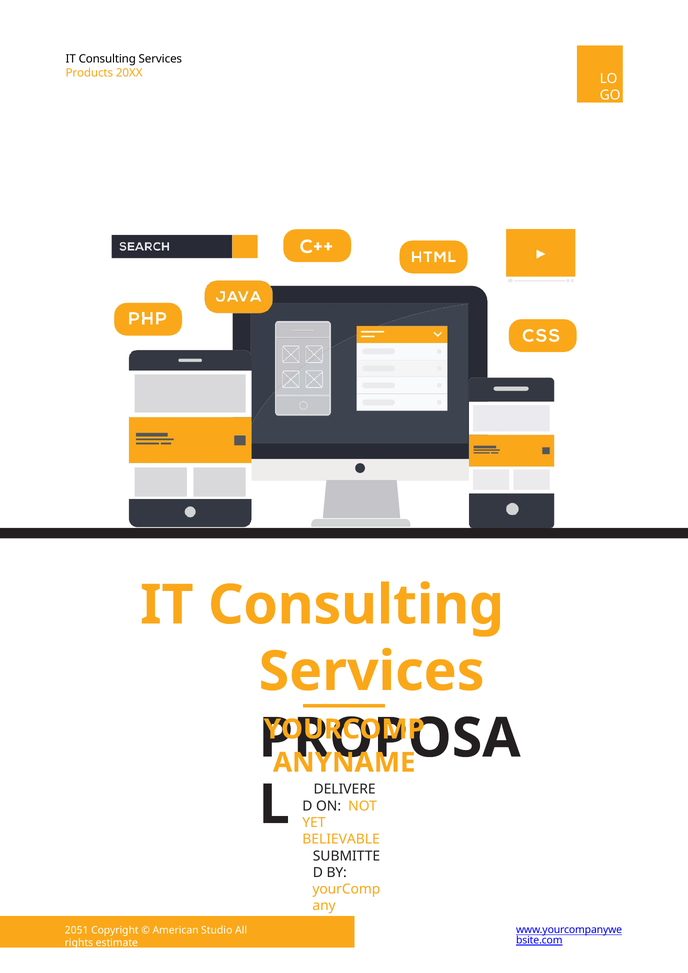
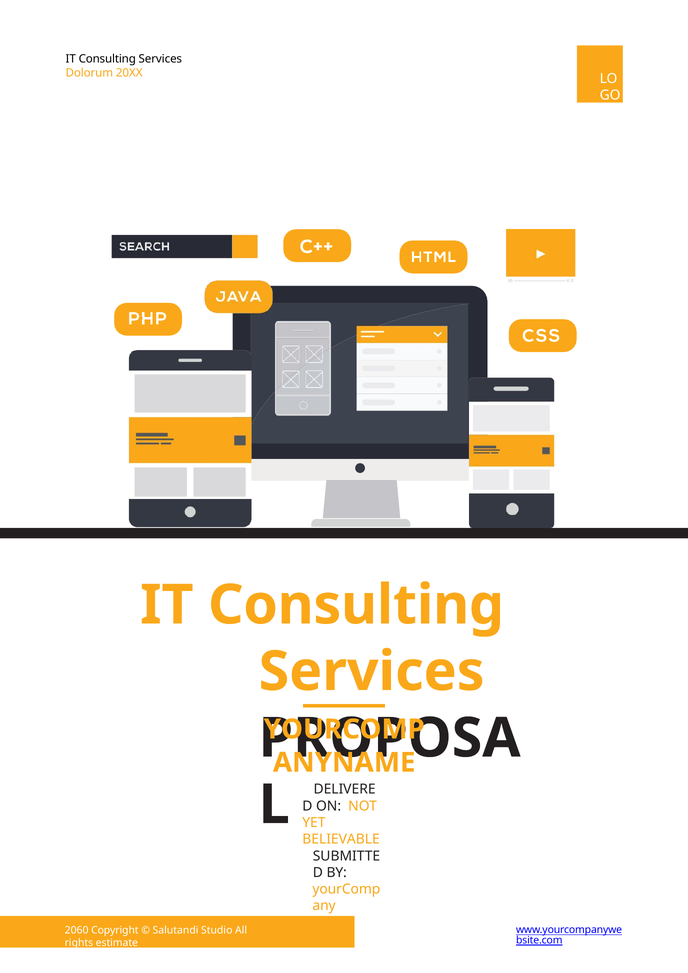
Products: Products -> Dolorum (89, 73)
2051: 2051 -> 2060 (77, 931)
American: American -> Salutandi (176, 931)
